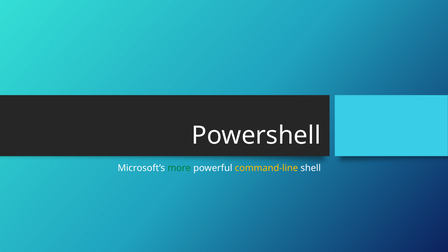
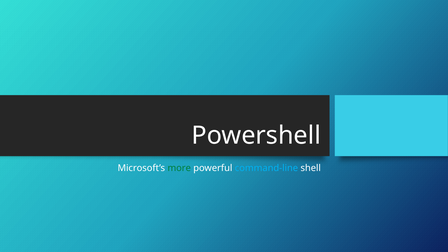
command-line colour: yellow -> light blue (266, 168)
